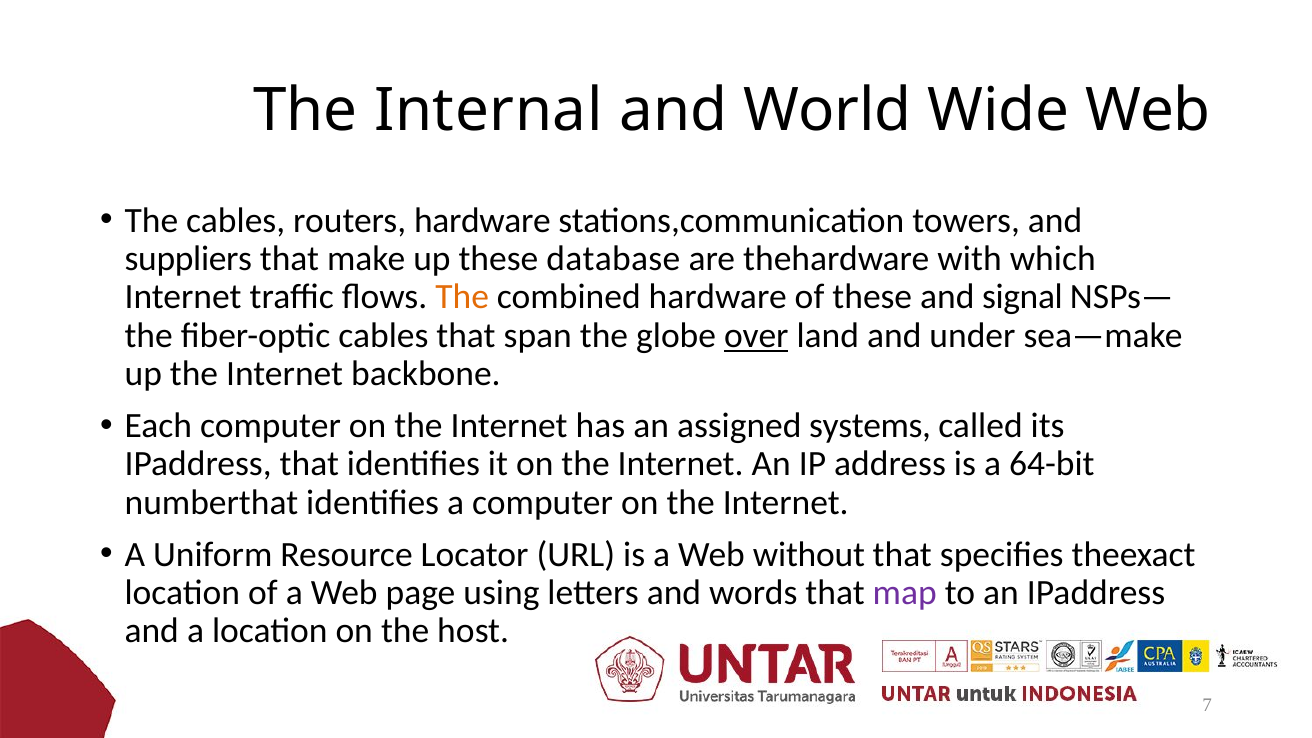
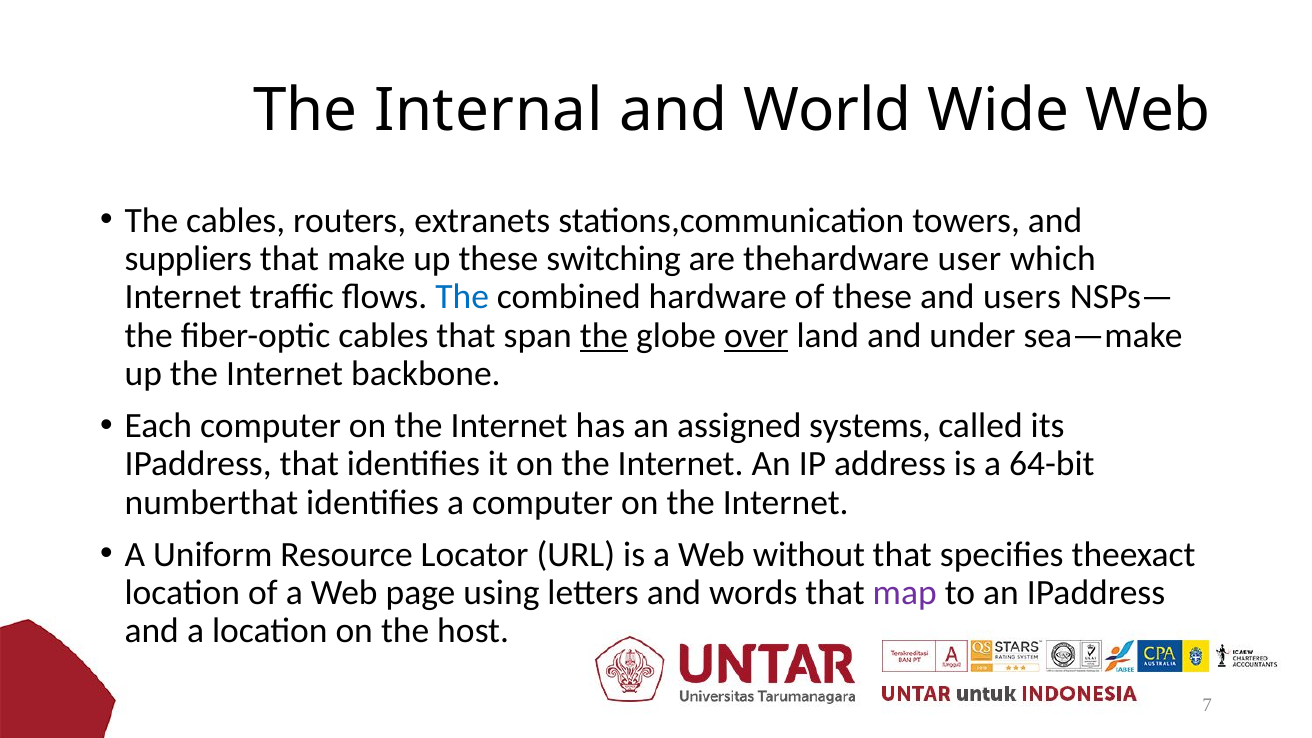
routers hardware: hardware -> extranets (482, 220)
database: database -> switching (614, 259)
with: with -> user (969, 259)
The colour: orange -> blue (462, 297)
signal: signal -> users (1022, 297)
the underline: none -> present (604, 335)
